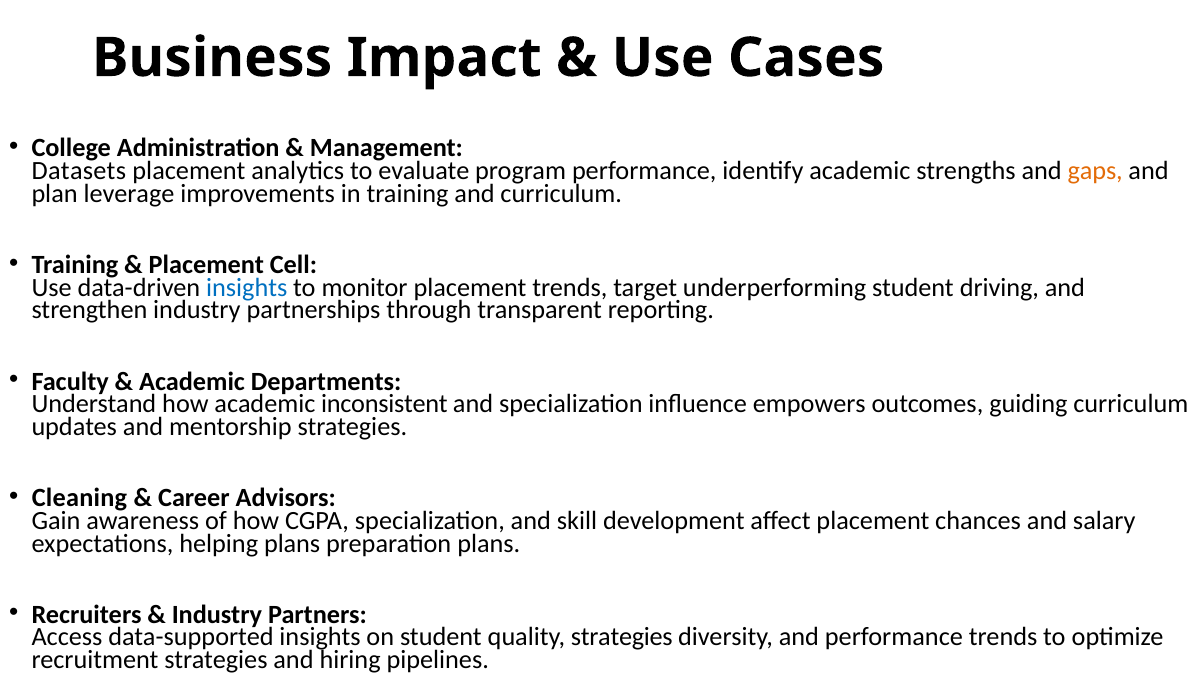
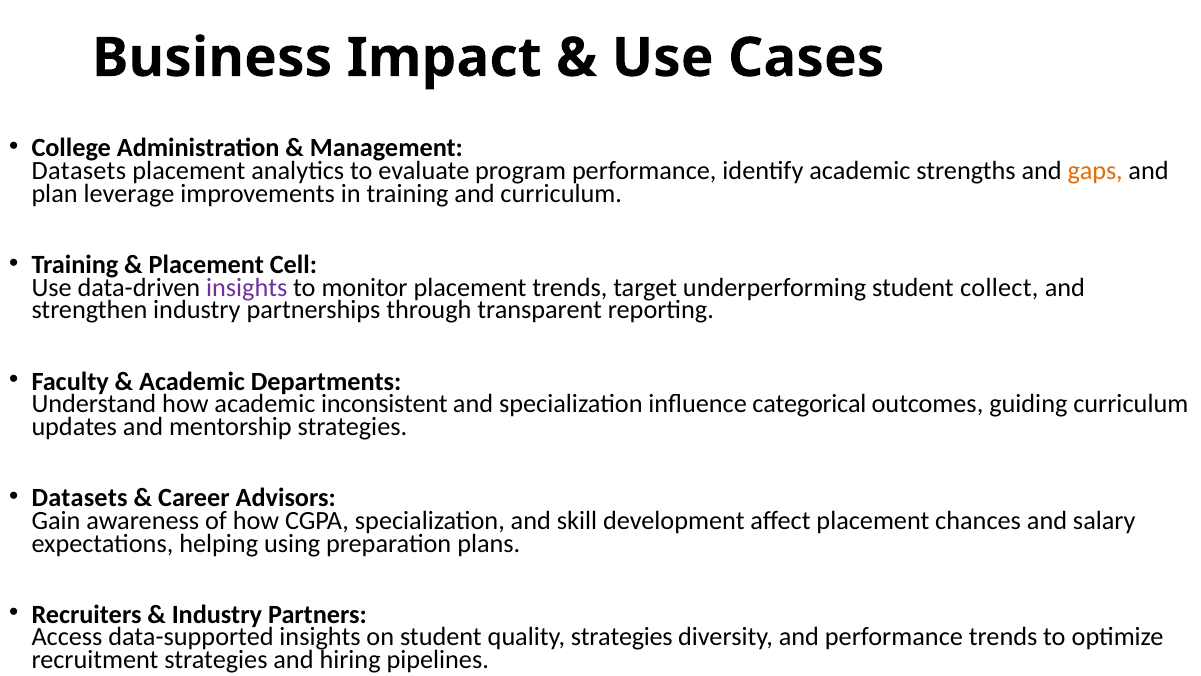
insights colour: blue -> purple (247, 287)
driving: driving -> collect (999, 287)
empowers: empowers -> categorical (809, 404)
Cleaning: Cleaning -> Datasets (80, 498)
helping plans: plans -> using (292, 543)
